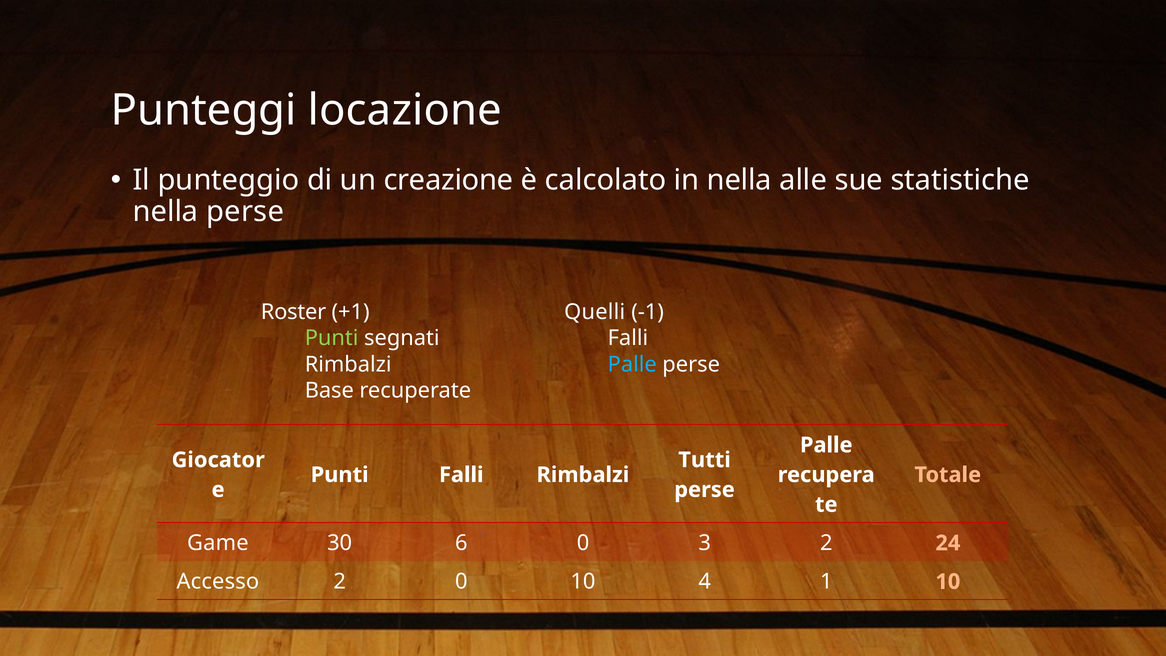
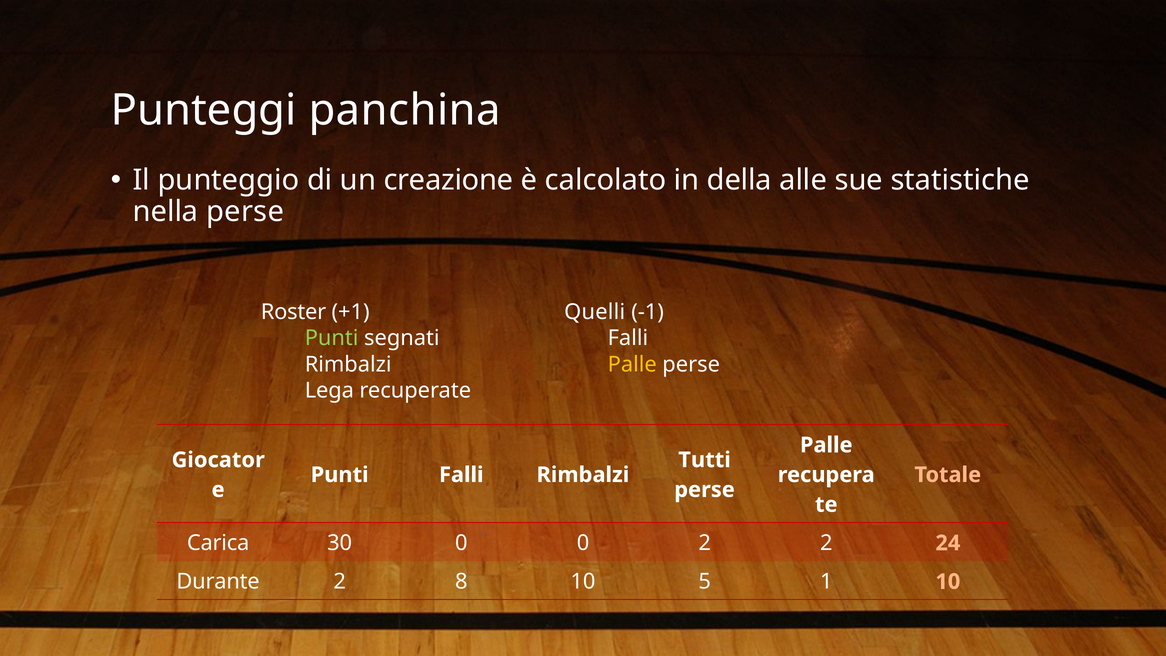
locazione: locazione -> panchina (405, 110)
in nella: nella -> della (739, 180)
Palle colour: light blue -> yellow (632, 364)
Base: Base -> Lega (329, 391)
Game: Game -> Carica (218, 543)
30 6: 6 -> 0 (461, 543)
0 3: 3 -> 2 (705, 543)
Accesso: Accesso -> Durante (218, 582)
2 0: 0 -> 8 (461, 582)
4: 4 -> 5 (705, 582)
